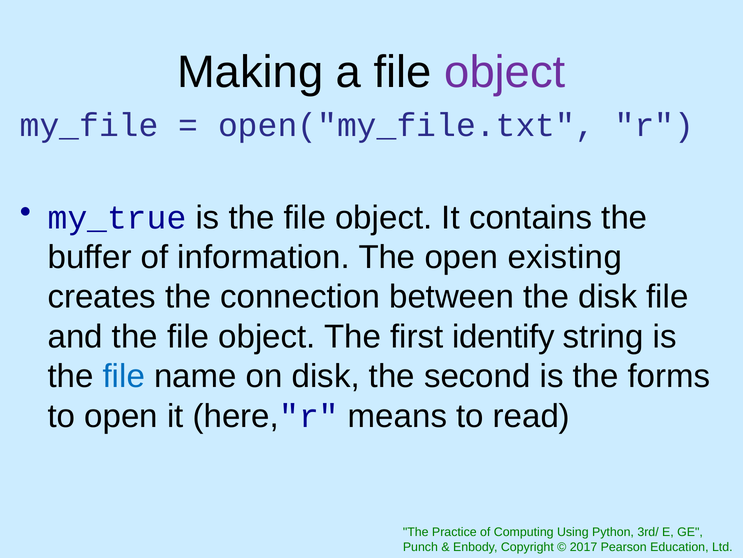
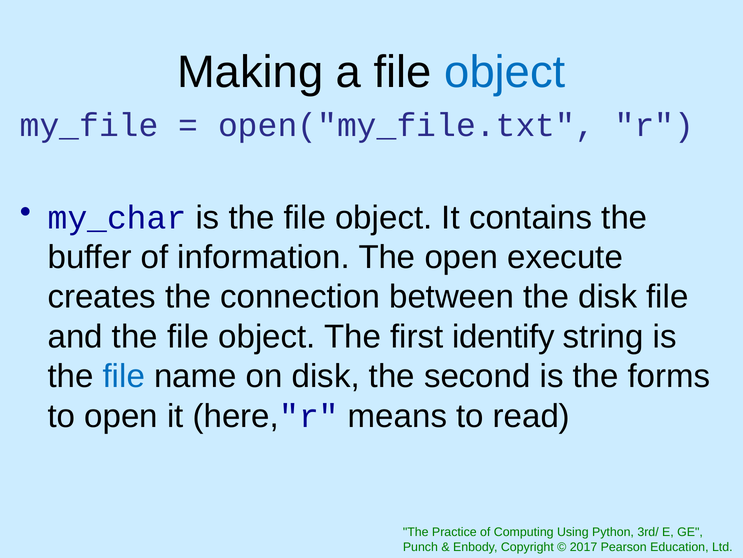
object colour: purple -> blue (505, 72)
my_true: my_true -> my_char (117, 217)
existing: existing -> execute (565, 257)
